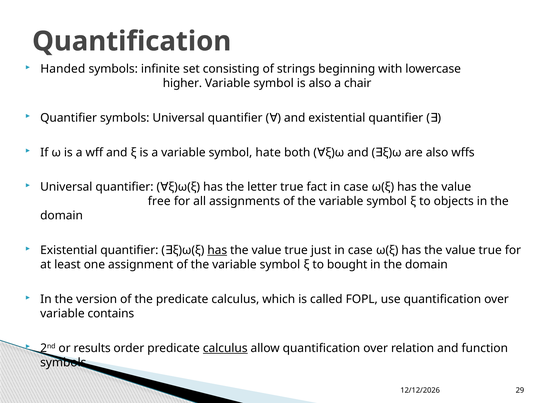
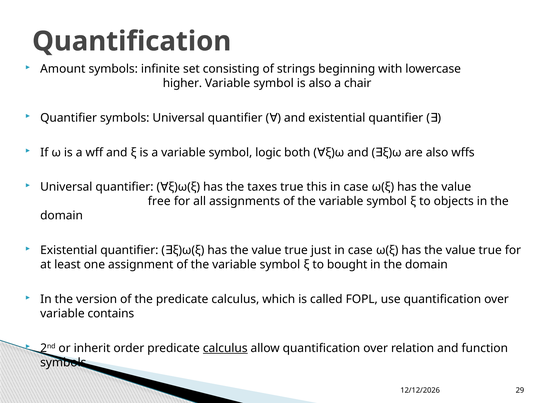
Handed: Handed -> Amount (63, 69)
hate: hate -> logic (268, 152)
letter: letter -> taxes (262, 187)
fact: fact -> this (317, 187)
has underline: present -> none (217, 250)
results: results -> inherit (92, 348)
